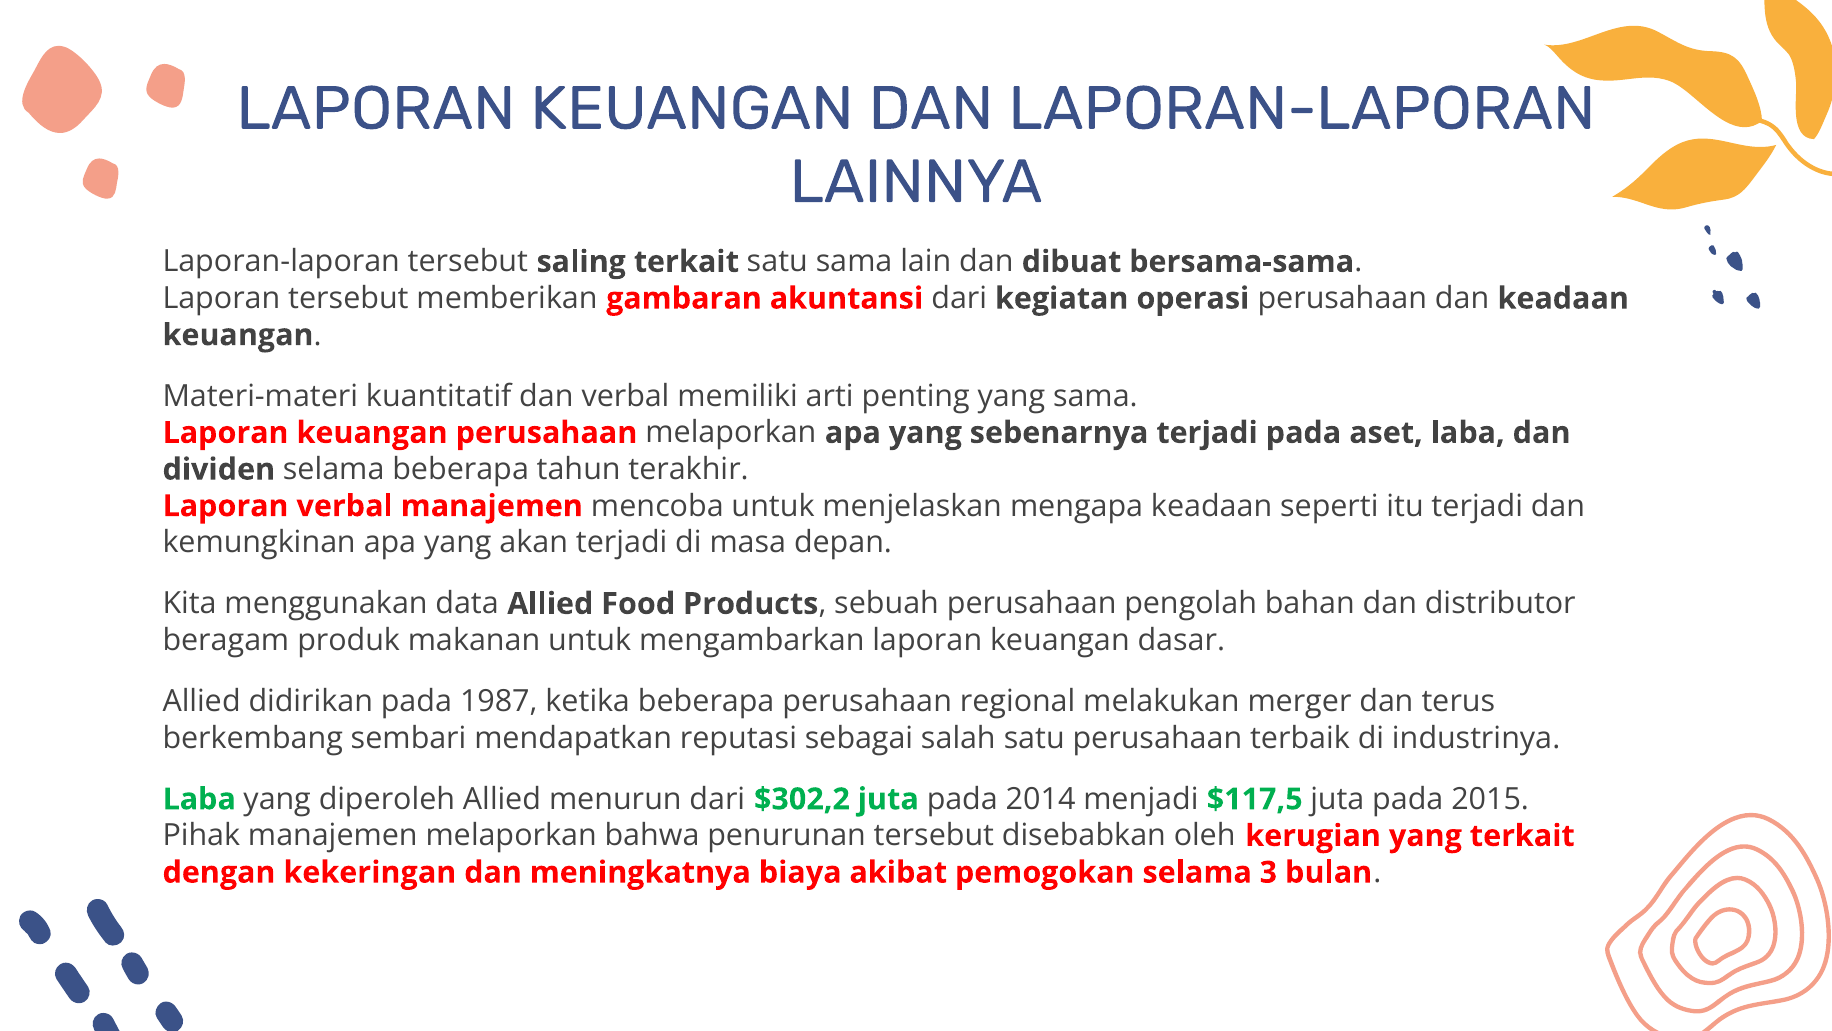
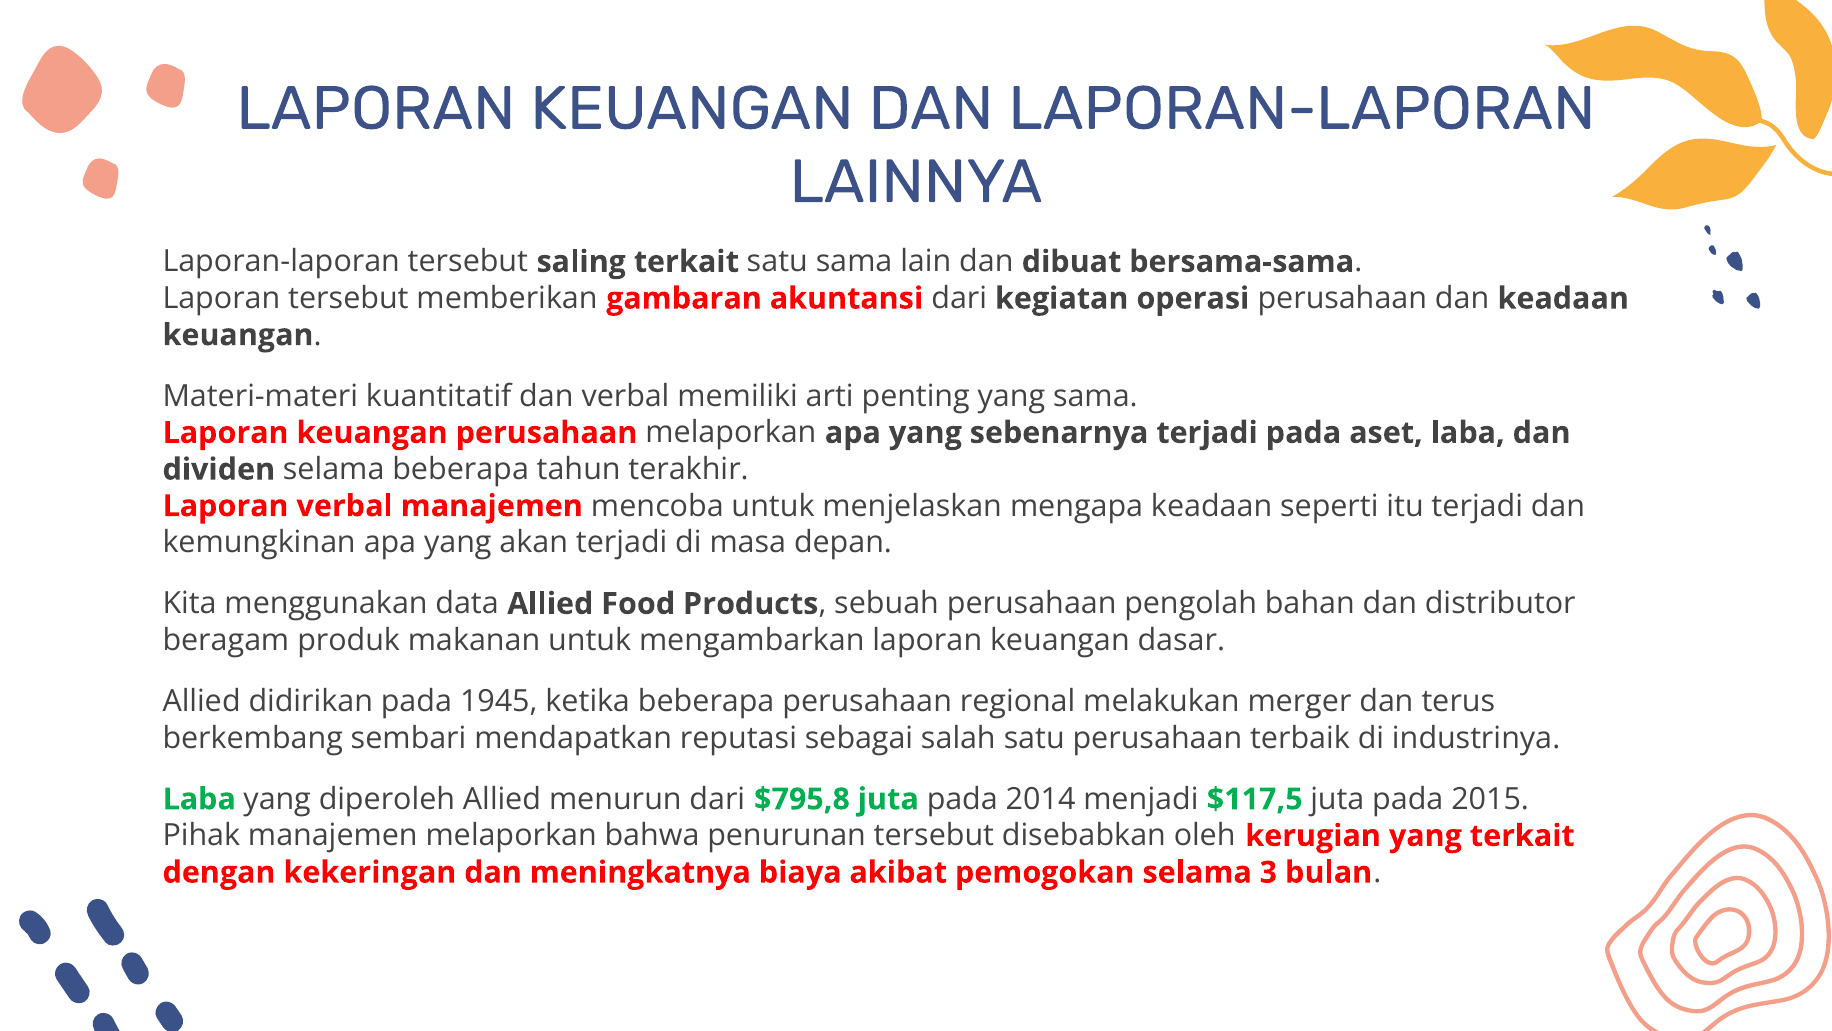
1987: 1987 -> 1945 (499, 701)
$302,2: $302,2 -> $795,8 (802, 799)
